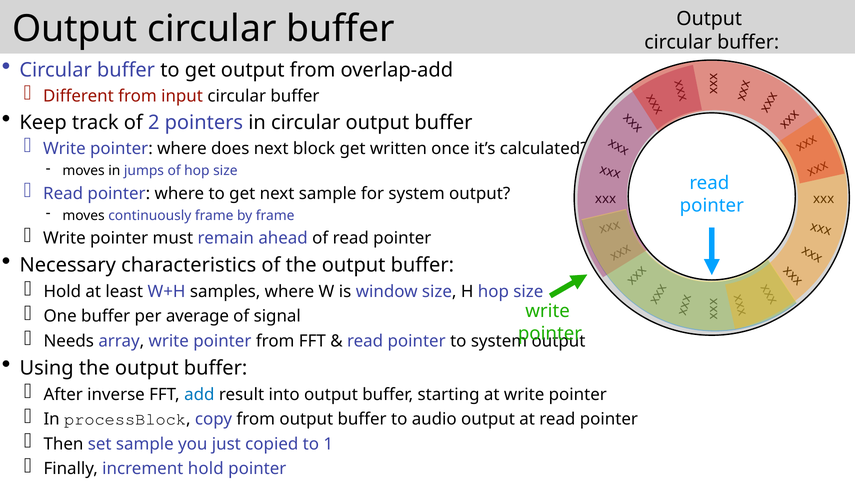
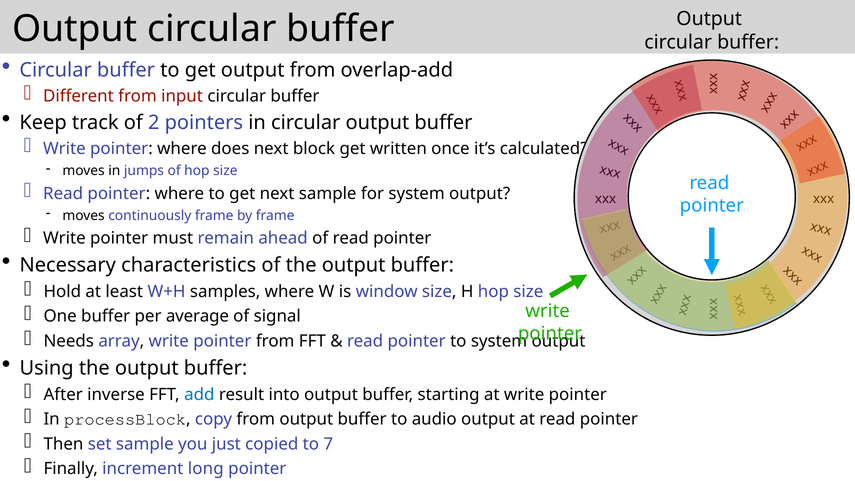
1: 1 -> 7 (328, 444)
increment hold: hold -> long (206, 469)
